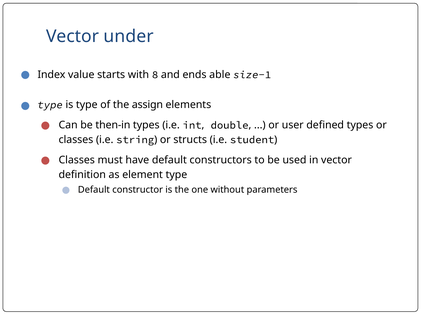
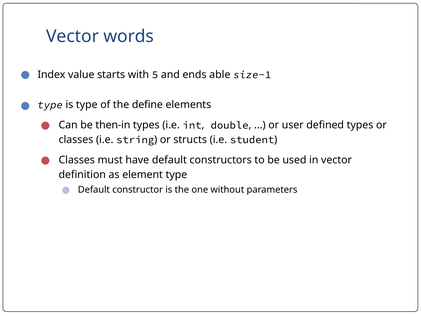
under: under -> words (129, 36)
8: 8 -> 5 (155, 75)
assign: assign -> define (147, 105)
